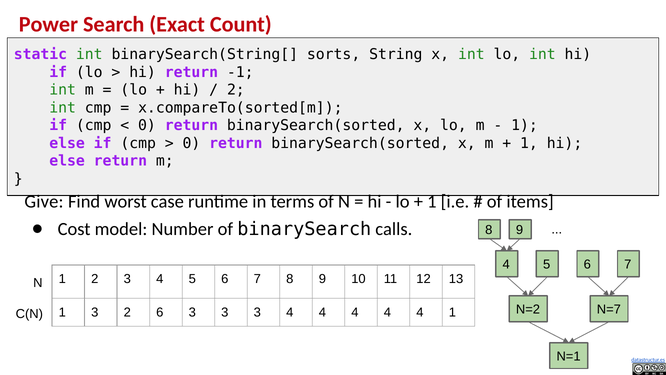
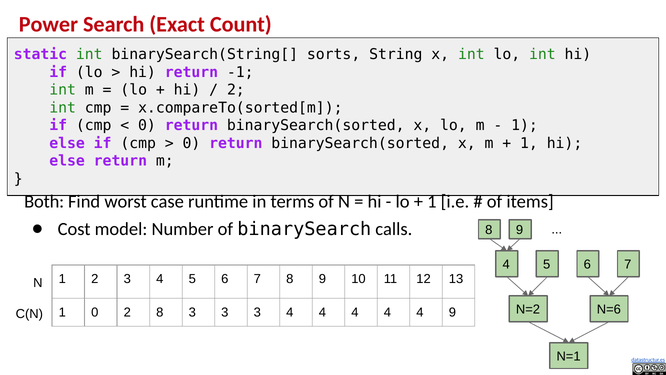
Give: Give -> Both (44, 201)
1 3: 3 -> 0 (95, 312)
2 6: 6 -> 8 (160, 312)
4 1: 1 -> 9 (452, 312)
N=7: N=7 -> N=6 (609, 309)
